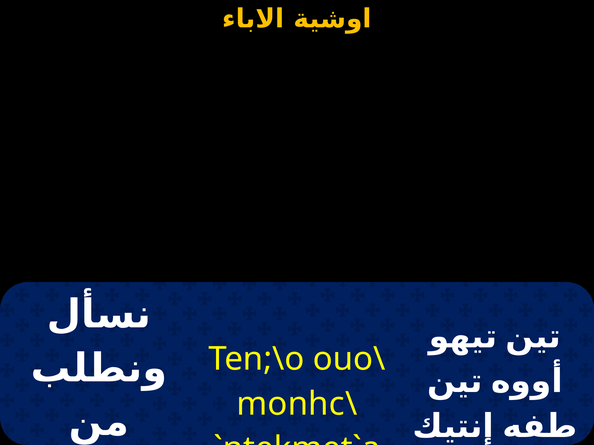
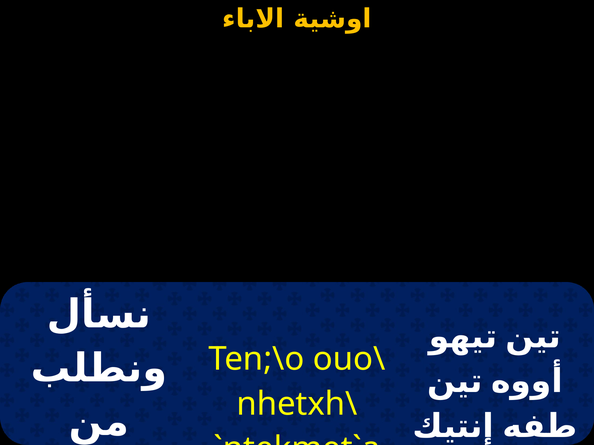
monhc\: monhc\ -> nhetxh\ (297, 404)
